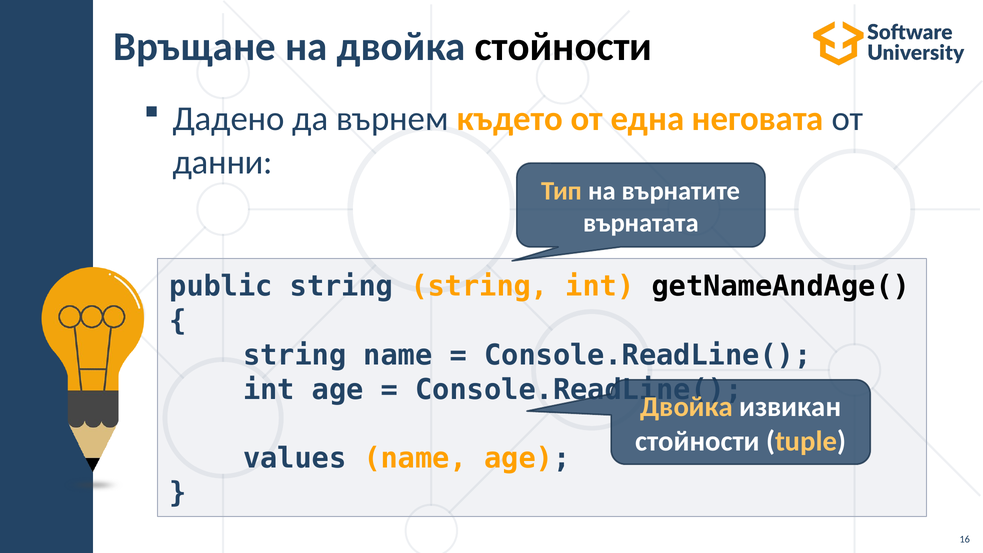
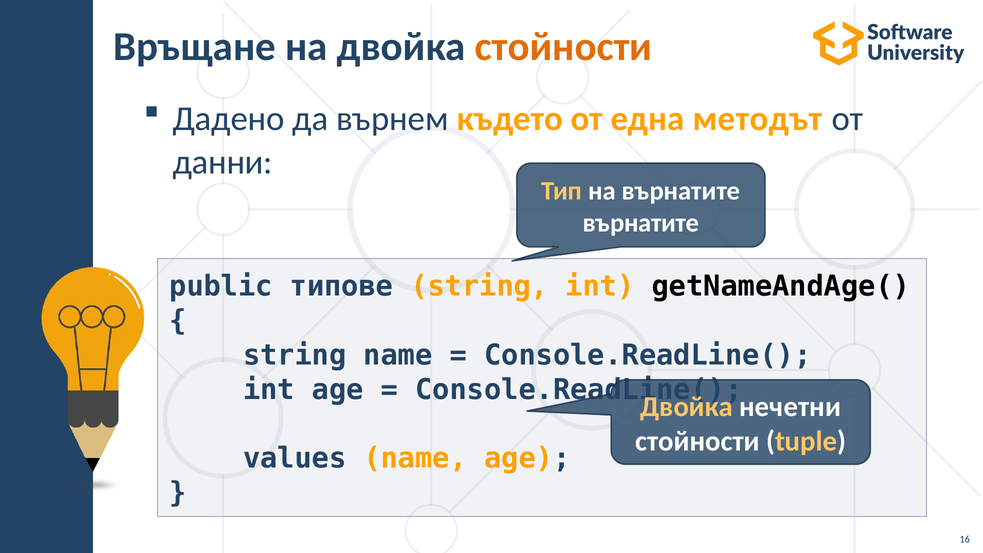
стойности colour: black -> orange (563, 47)
неговата: неговата -> методът (758, 119)
върнатата: върнатата -> върнатите (641, 223)
public string: string -> типове (342, 286)
извикан: извикан -> нечетни (790, 407)
